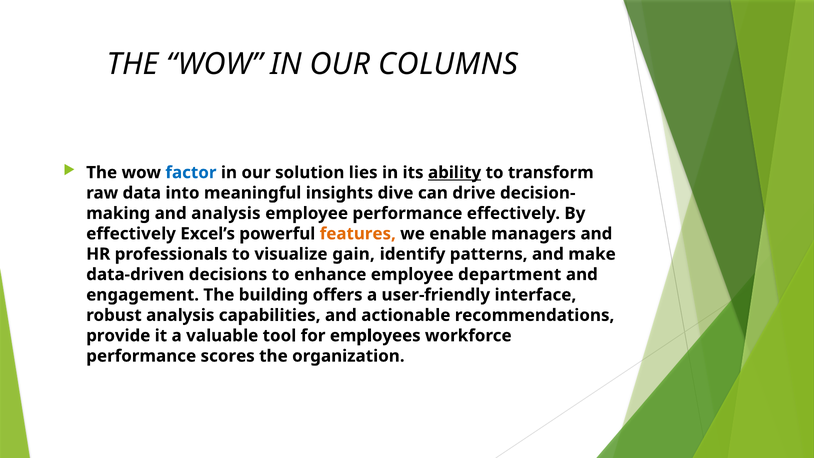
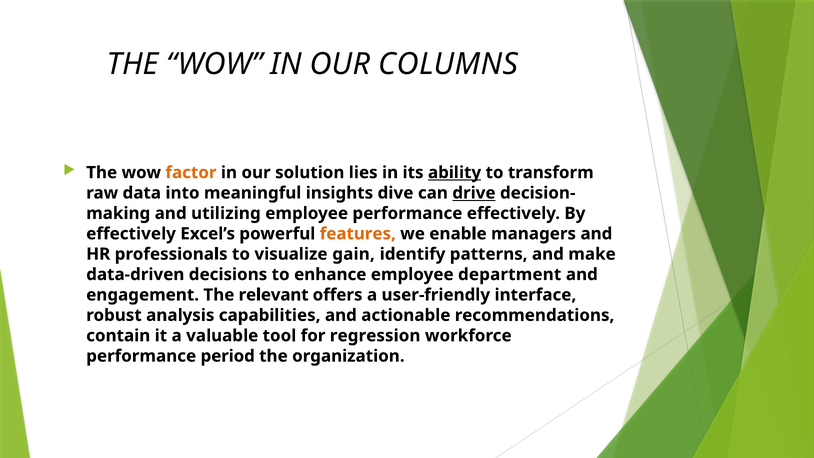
factor colour: blue -> orange (191, 173)
drive underline: none -> present (474, 193)
and analysis: analysis -> utilizing (226, 213)
building: building -> relevant (274, 295)
provide: provide -> contain (118, 336)
employees: employees -> regression (375, 336)
scores: scores -> period (228, 356)
